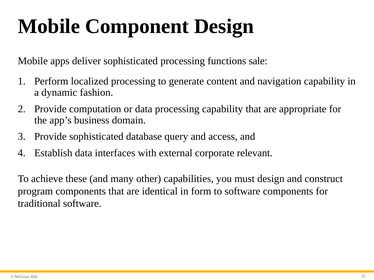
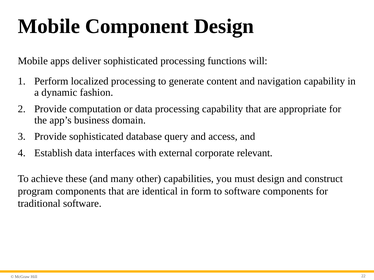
sale: sale -> will (258, 61)
